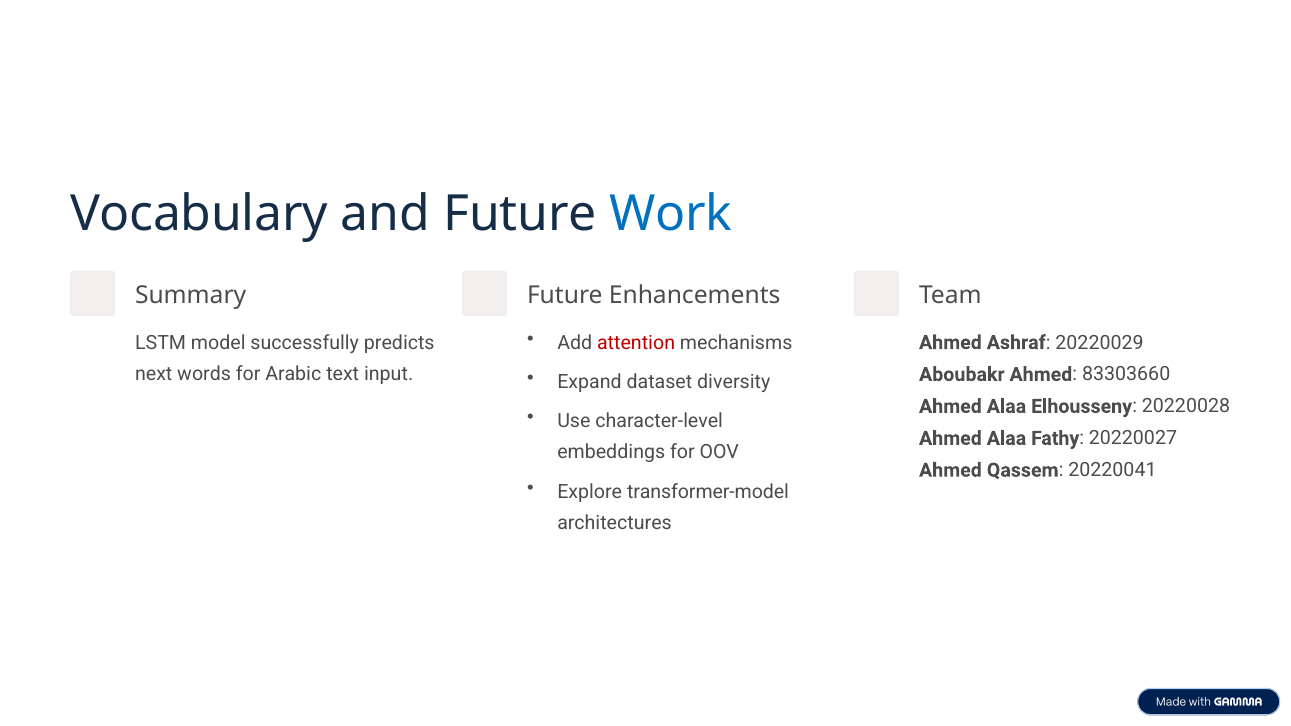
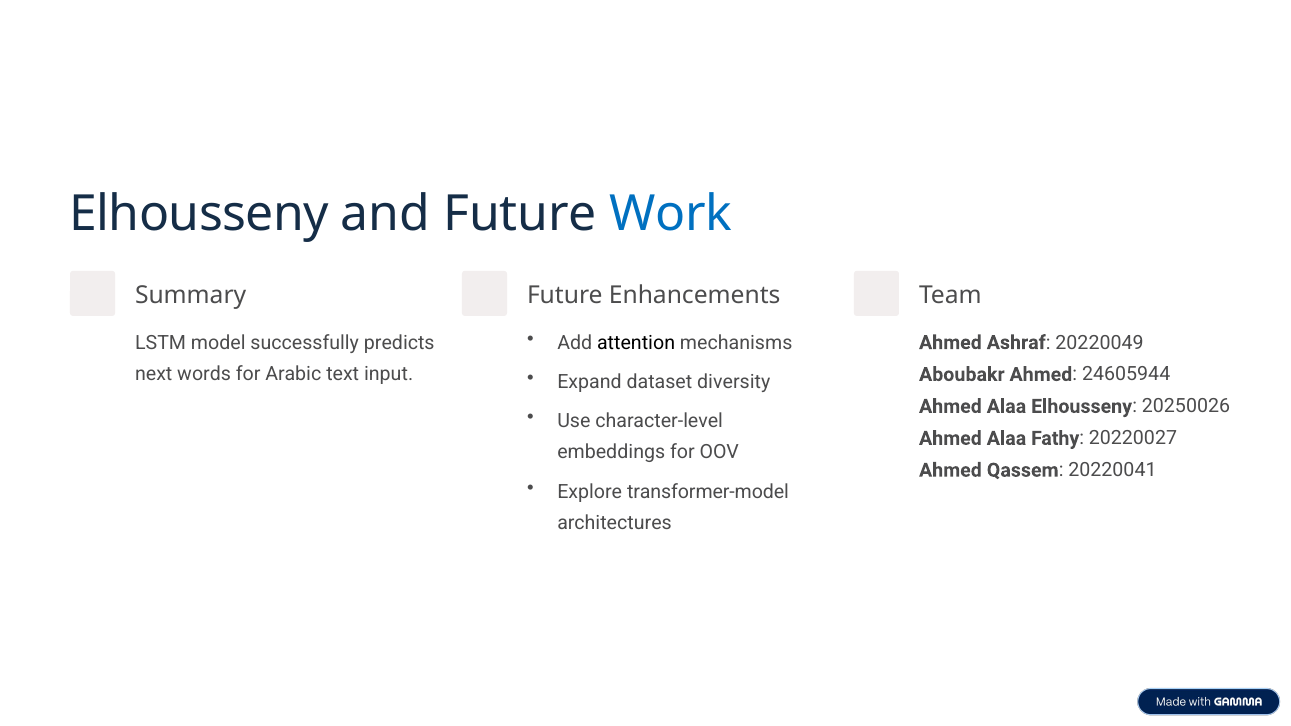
Vocabulary: Vocabulary -> Elhousseny (199, 214)
attention colour: red -> black (636, 343)
20220029: 20220029 -> 20220049 (1100, 343)
83303660: 83303660 -> 24605944 (1126, 375)
20220028: 20220028 -> 20250026 (1186, 406)
